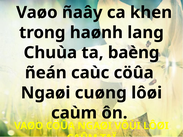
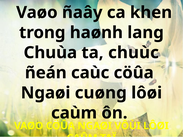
baèng: baèng -> chuùc (133, 53)
